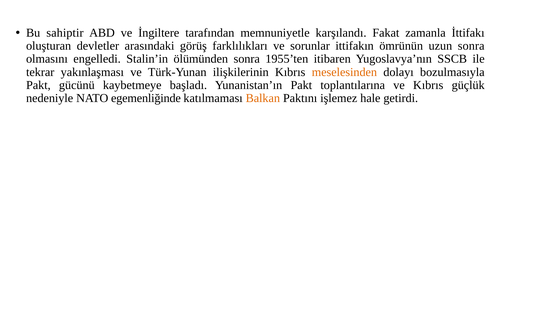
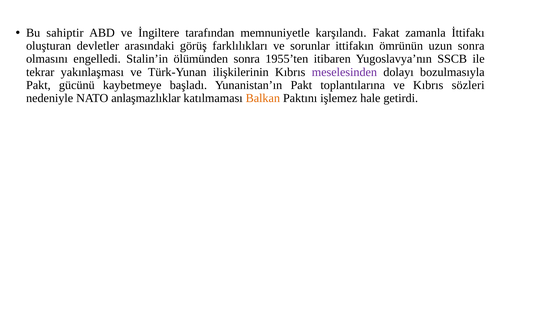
meselesinden colour: orange -> purple (344, 72)
güçlük: güçlük -> sözleri (468, 85)
egemenliğinde: egemenliğinde -> anlaşmazlıklar (146, 98)
